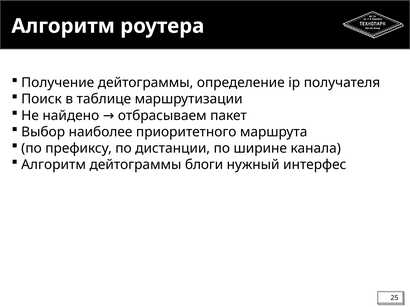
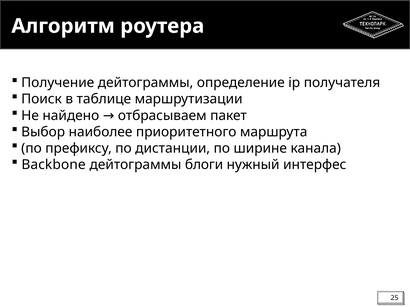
Алгоритм: Алгоритм -> Backbone (54, 165)
